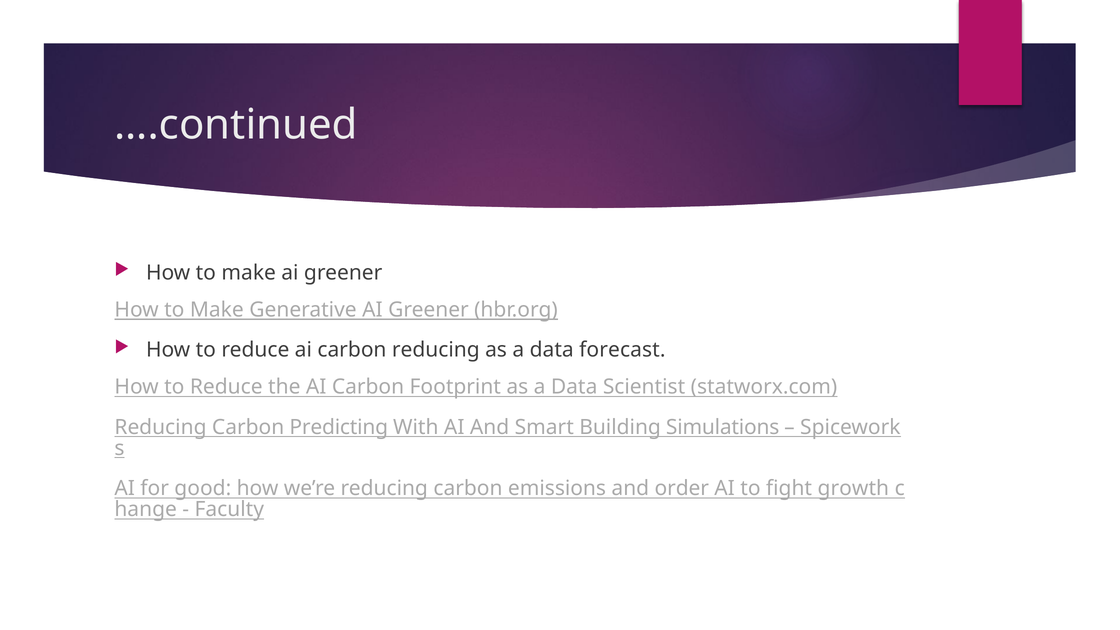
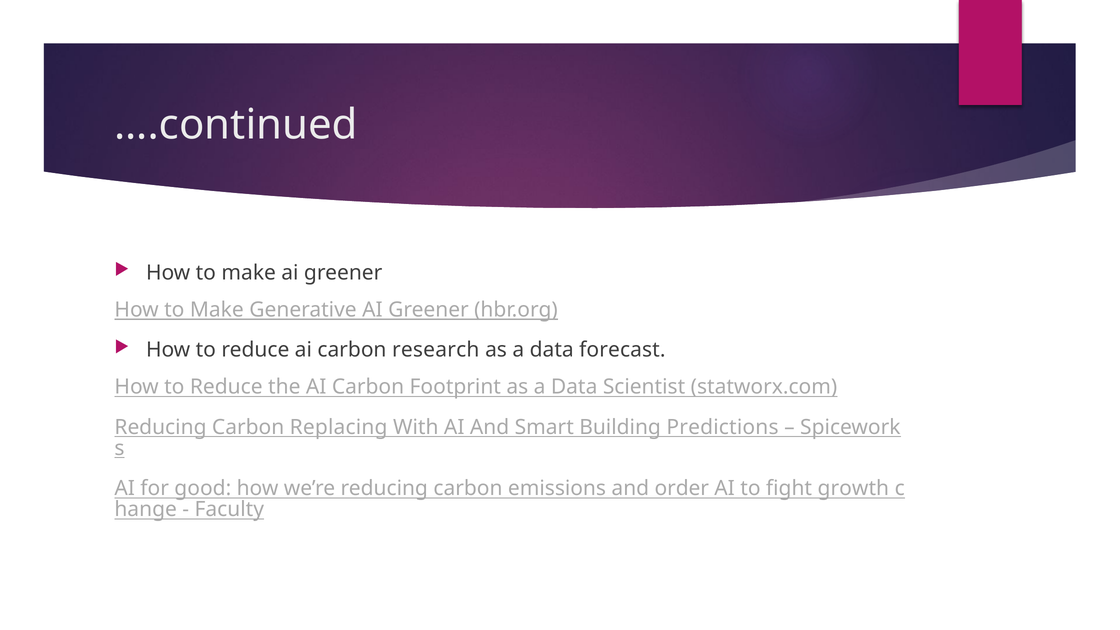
carbon reducing: reducing -> research (436, 350)
Predicting: Predicting -> Replacing (339, 427)
Simulations: Simulations -> Predictions (722, 427)
